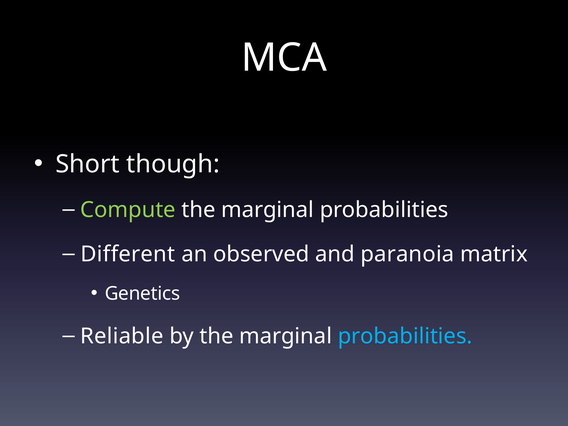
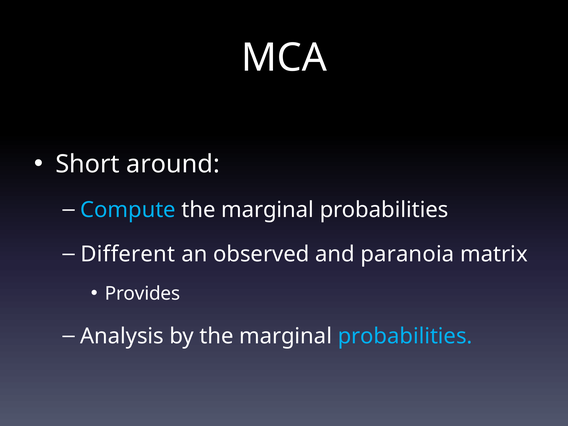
though: though -> around (173, 164)
Compute colour: light green -> light blue (128, 210)
Genetics: Genetics -> Provides (142, 294)
Reliable: Reliable -> Analysis (122, 336)
